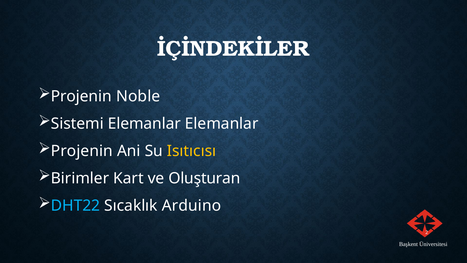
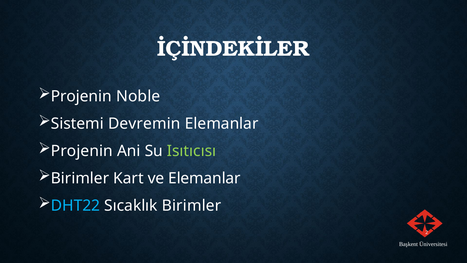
Sistemi Elemanlar: Elemanlar -> Devremin (144, 123)
Isıtıcısı colour: yellow -> light green (192, 151)
ve Oluşturan: Oluşturan -> Elemanlar (204, 178)
Sıcaklık Arduino: Arduino -> Birimler (192, 205)
